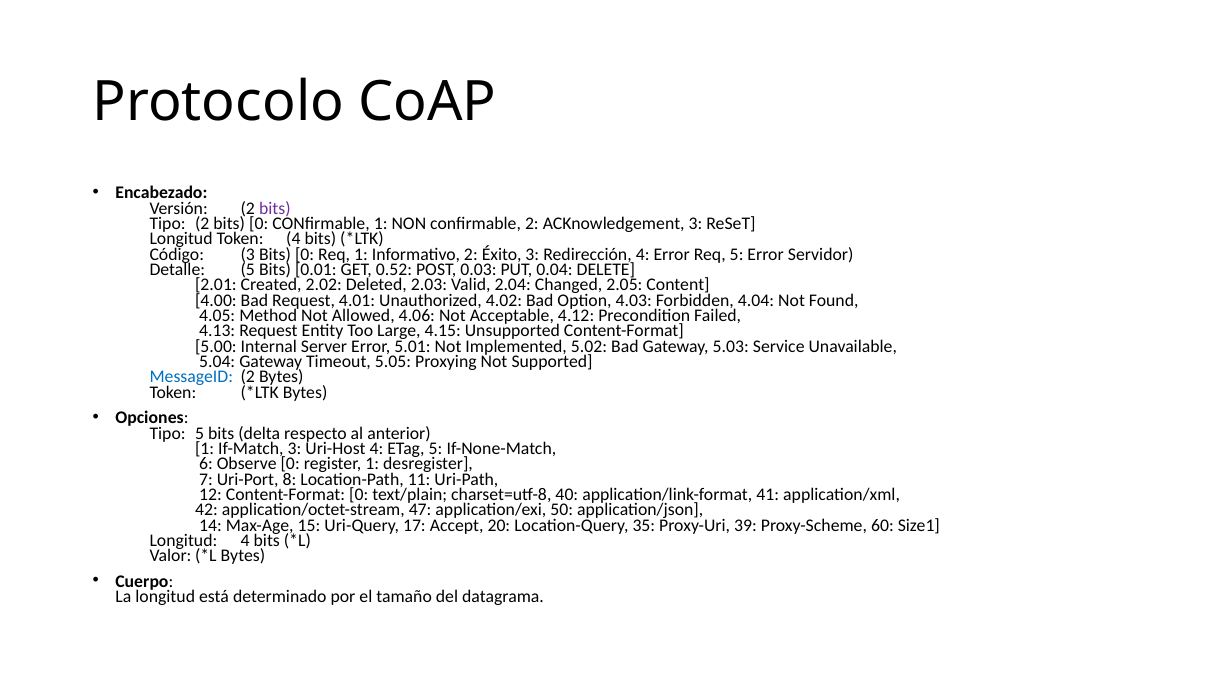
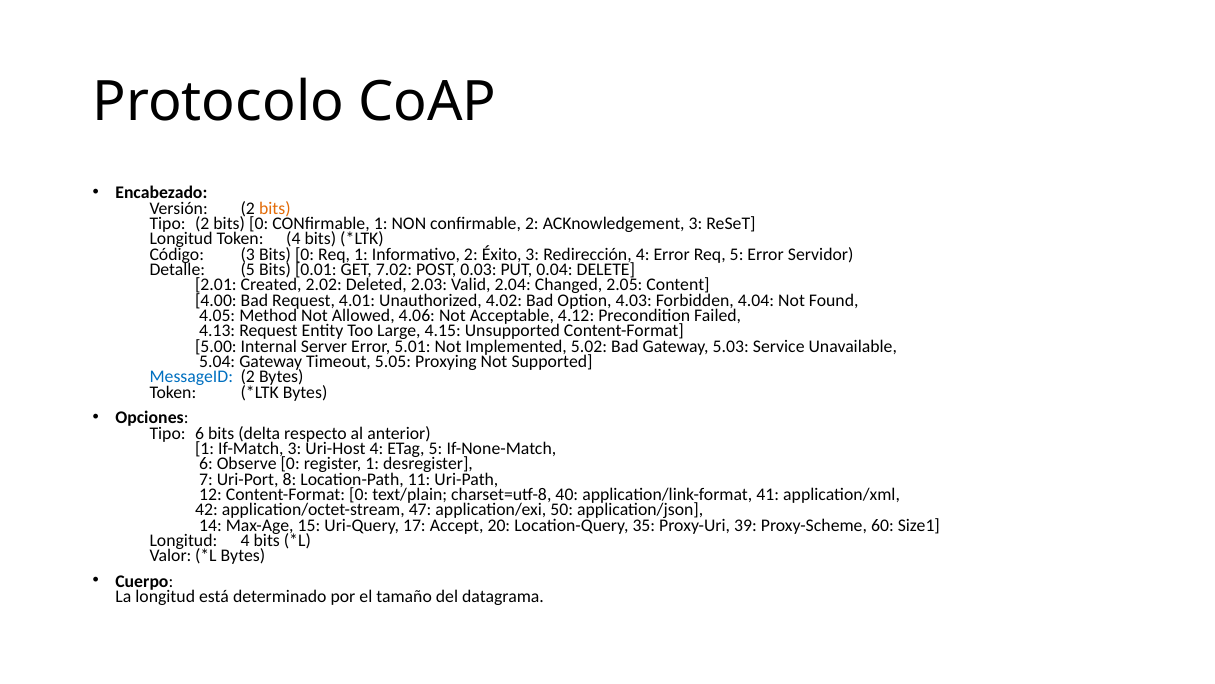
bits colour: purple -> orange (275, 208)
0.52: 0.52 -> 7.02 (394, 269)
Tipo 5: 5 -> 6 (200, 433)
